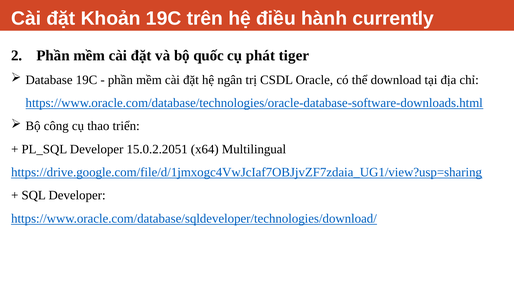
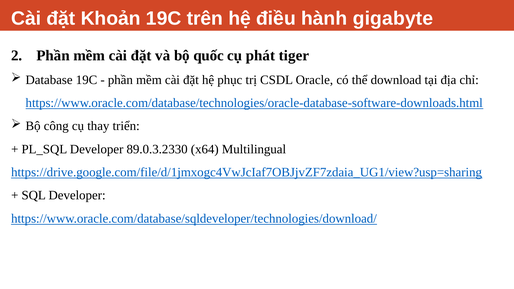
currently: currently -> gigabyte (393, 19)
ngân: ngân -> phục (230, 80)
thao: thao -> thay (98, 126)
15.0.2.2051: 15.0.2.2051 -> 89.0.3.2330 (157, 149)
